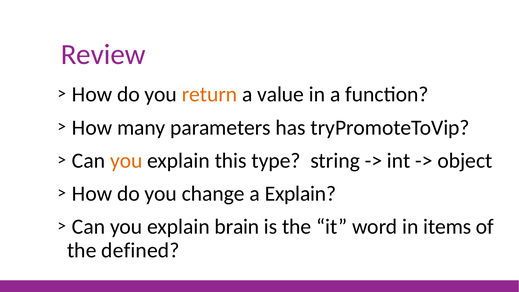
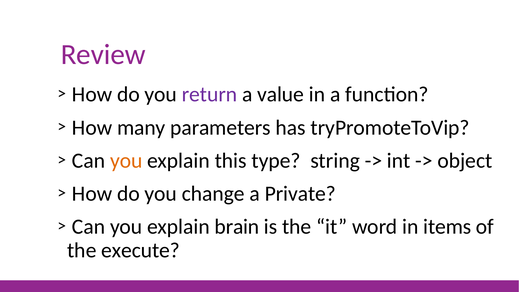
return colour: orange -> purple (209, 94)
a Explain: Explain -> Private (300, 194)
defined: defined -> execute (141, 250)
